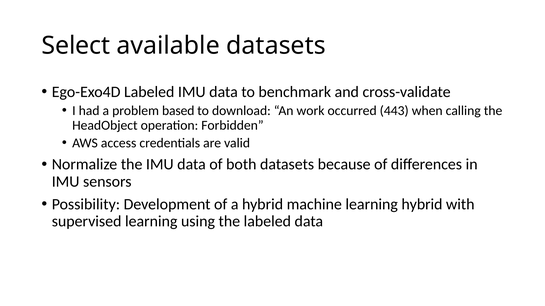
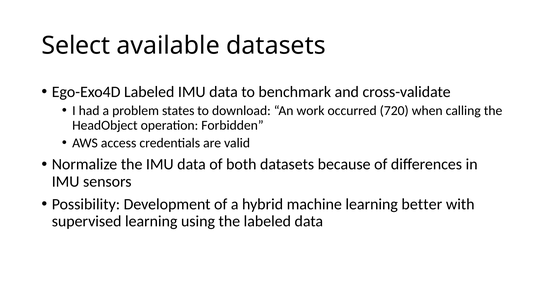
based: based -> states (178, 111)
443: 443 -> 720 (394, 111)
learning hybrid: hybrid -> better (422, 205)
